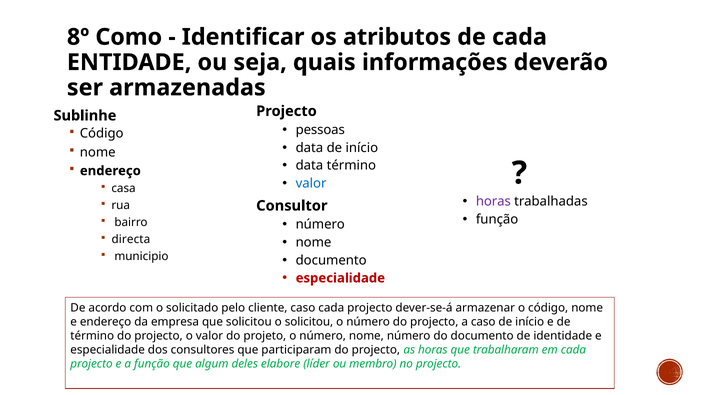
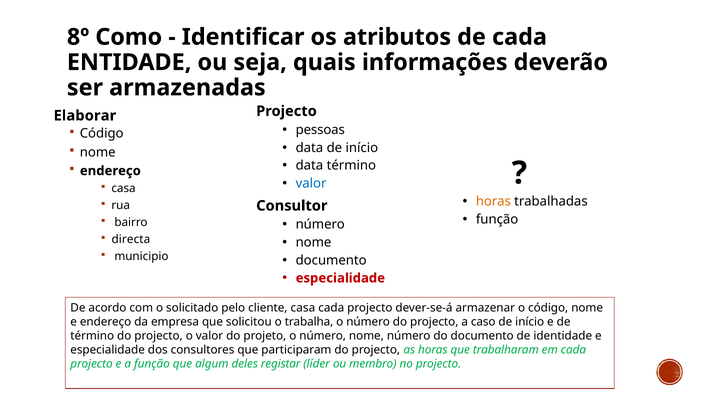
Sublinhe: Sublinhe -> Elaborar (85, 116)
horas colour: purple -> orange (493, 201)
cliente caso: caso -> casa (303, 308)
o solicitou: solicitou -> trabalha (309, 322)
elabore: elabore -> registar (281, 364)
